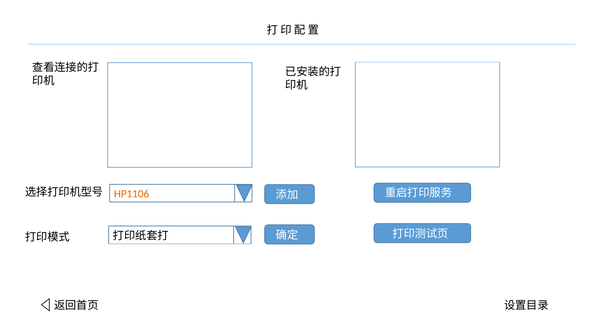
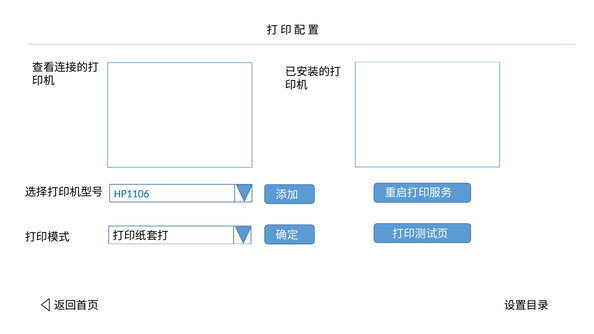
HP1106 colour: orange -> blue (132, 194)
